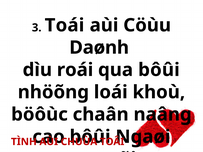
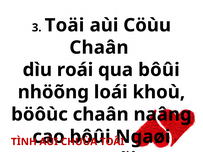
Toái: Toái -> Toäi (65, 25)
Daønh: Daønh -> Chaân (99, 48)
